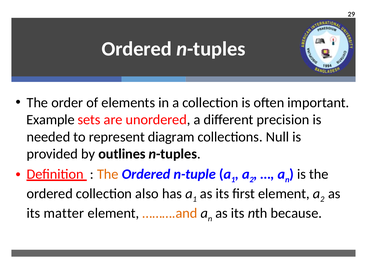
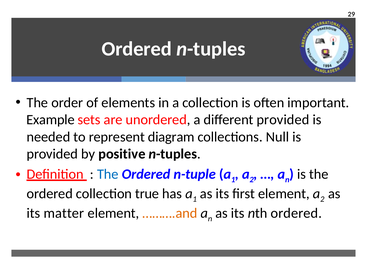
different precision: precision -> provided (283, 120)
outlines: outlines -> positive (122, 154)
The colour: orange -> blue (108, 174)
also: also -> true (147, 194)
nth because: because -> ordered (296, 213)
